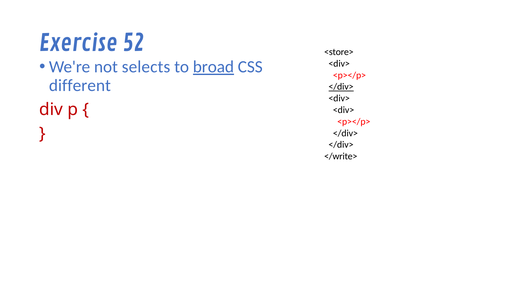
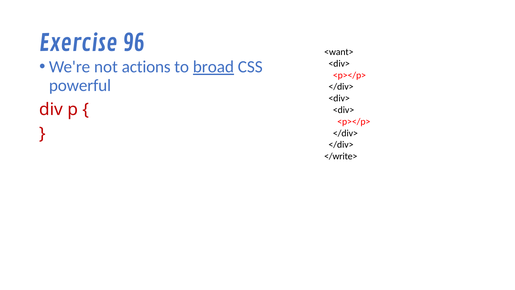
52: 52 -> 96 (134, 43)
<store>: <store> -> <want> (339, 52)
selects: selects -> actions (146, 67)
different: different -> powerful (80, 85)
</div> underline: present -> none (341, 87)
